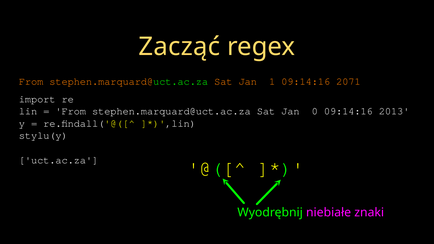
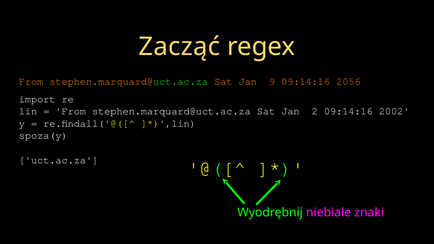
1: 1 -> 9 (272, 82)
2071: 2071 -> 2056 (348, 82)
0: 0 -> 2 (315, 111)
2013: 2013 -> 2002 (394, 111)
stylu(y: stylu(y -> spoza(y (43, 136)
